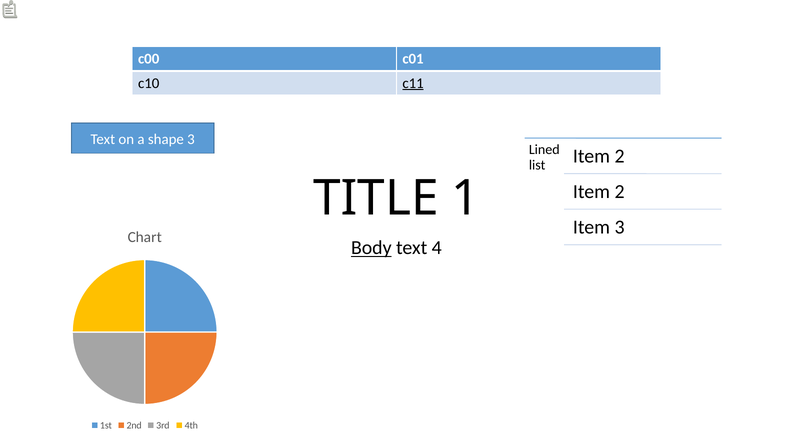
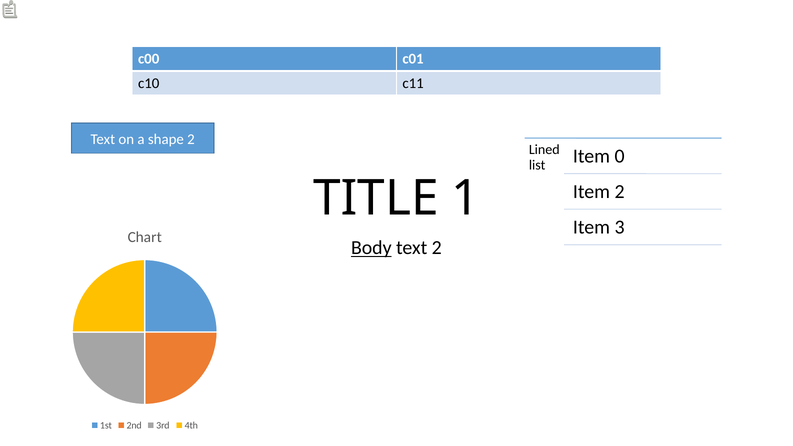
c11 underline: present -> none (413, 83)
shape 3: 3 -> 2 (191, 139)
2: 2 -> 0 (620, 156)
text 4: 4 -> 2 (437, 248)
